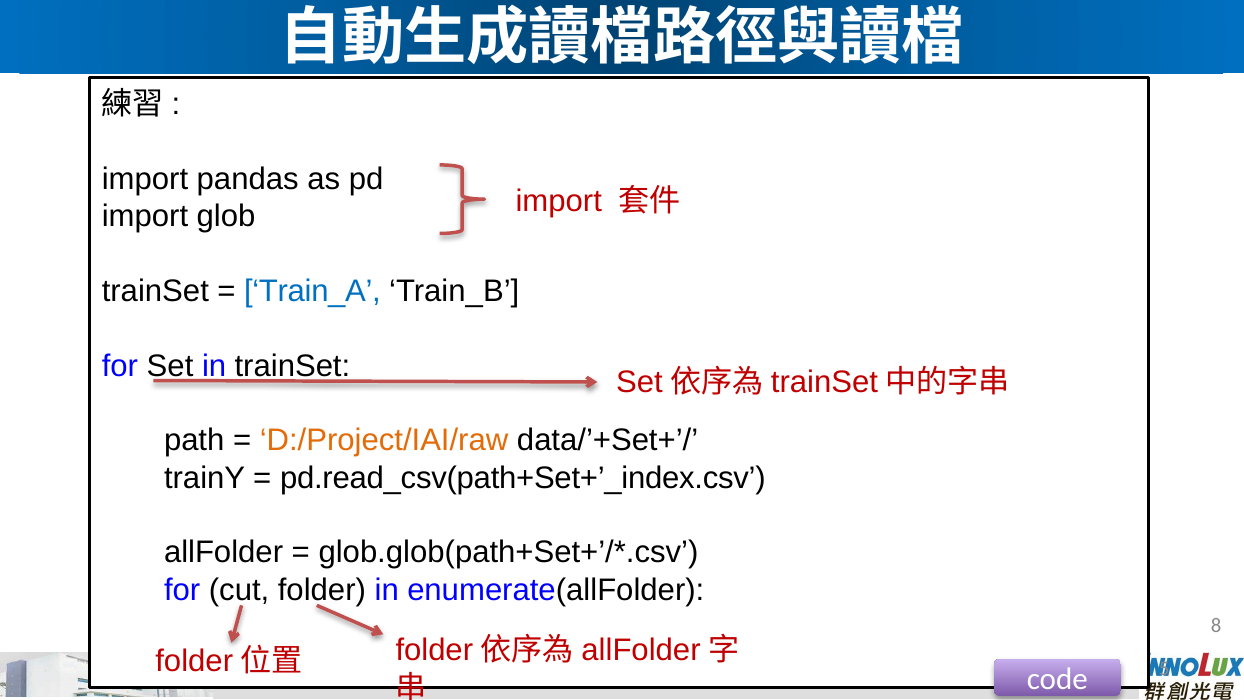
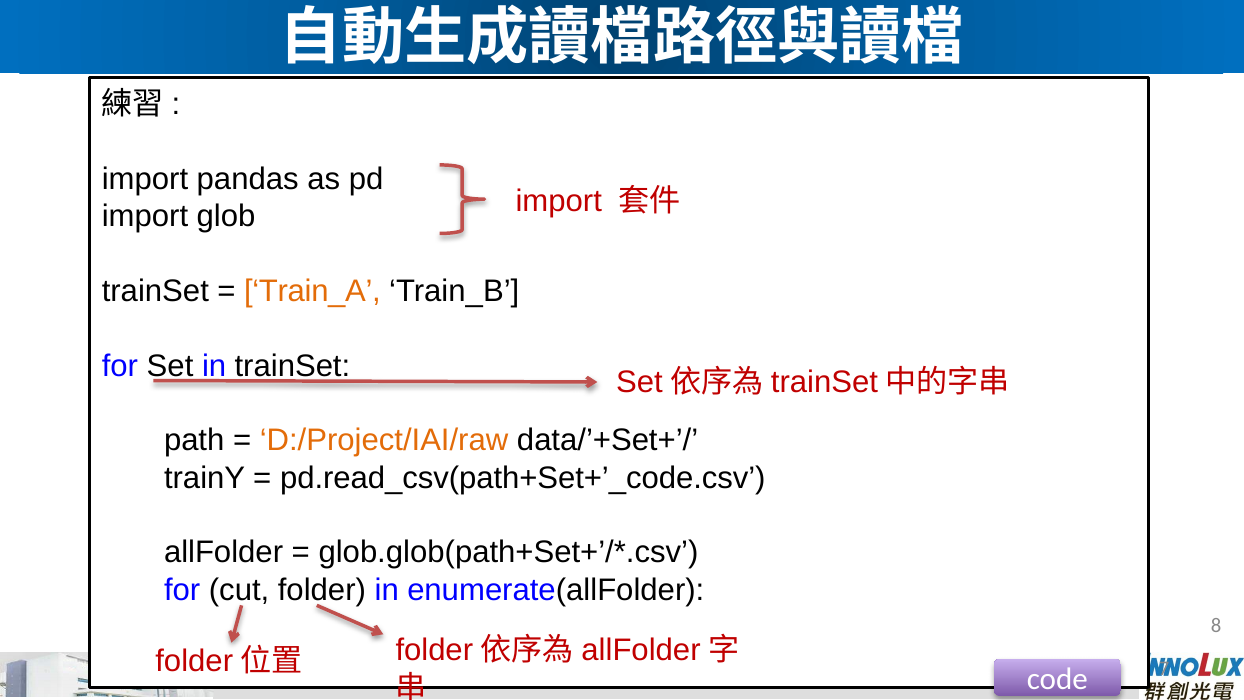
Train_A colour: blue -> orange (312, 291)
pd.read_csv(path+Set+’_index.csv: pd.read_csv(path+Set+’_index.csv -> pd.read_csv(path+Set+’_code.csv (523, 478)
5: 5 -> 7 (1164, 668)
